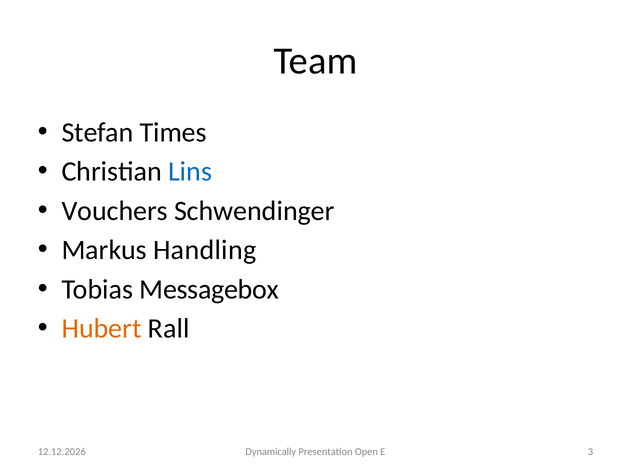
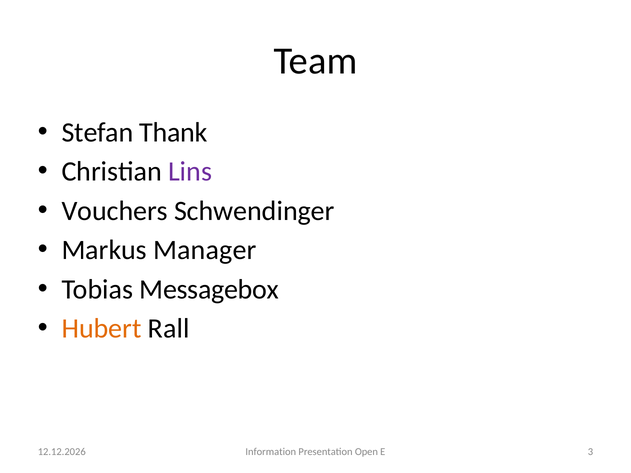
Times: Times -> Thank (173, 132)
Lins colour: blue -> purple (190, 172)
Handling: Handling -> Manager (205, 250)
Dynamically: Dynamically -> Information (271, 452)
